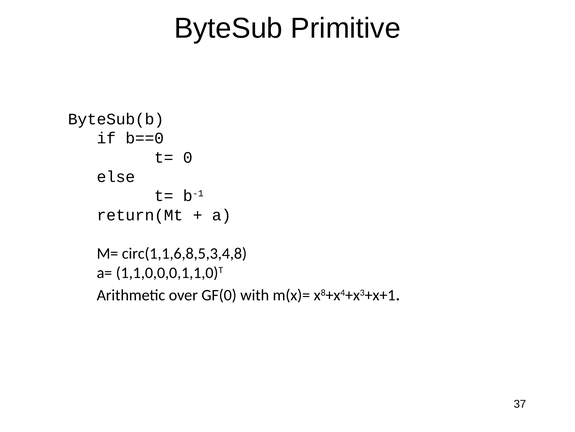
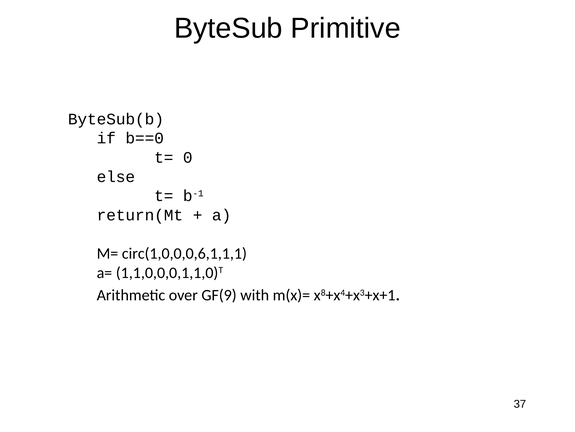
circ(1,1,6,8,5,3,4,8: circ(1,1,6,8,5,3,4,8 -> circ(1,0,0,0,6,1,1,1 (184, 253)
GF(0: GF(0 -> GF(9 (219, 295)
